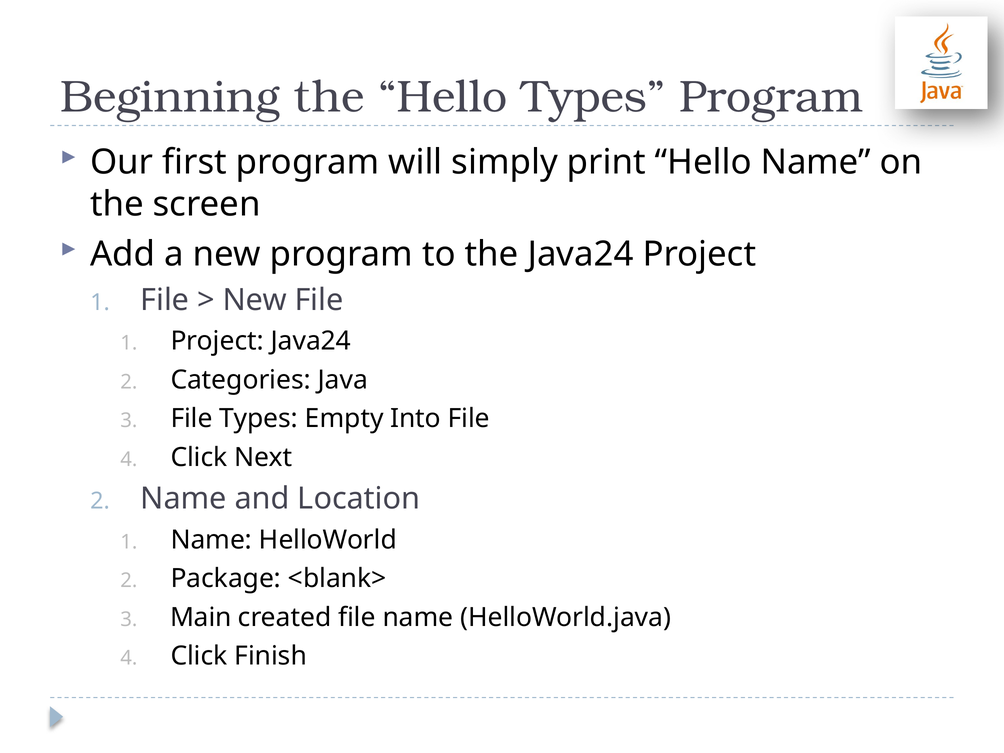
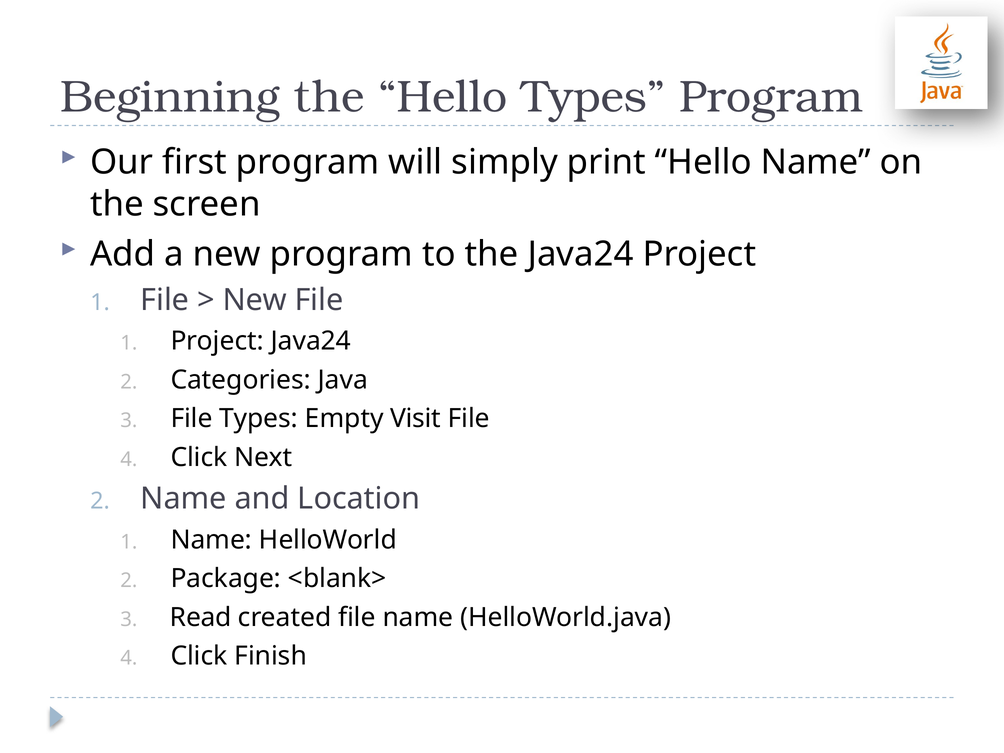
Into: Into -> Visit (416, 419)
Main: Main -> Read (201, 617)
